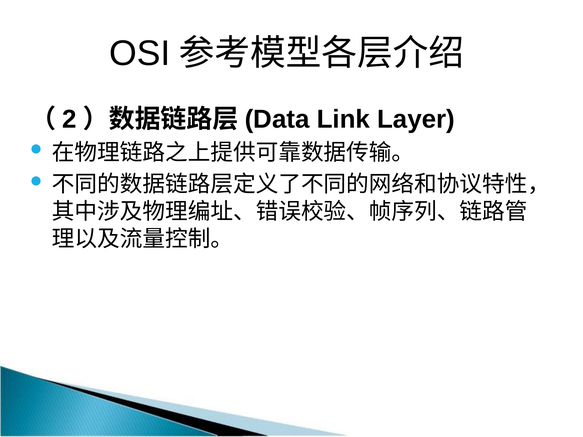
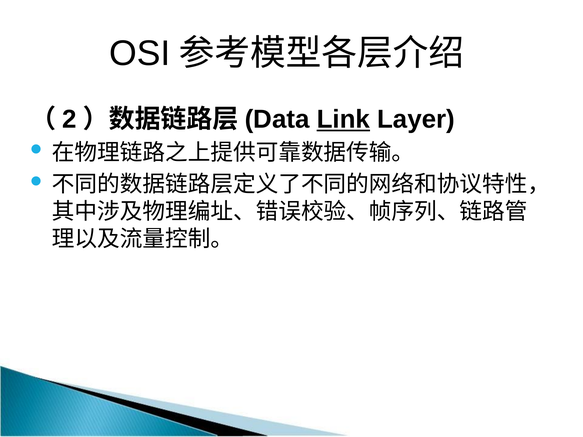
Link underline: none -> present (343, 119)
